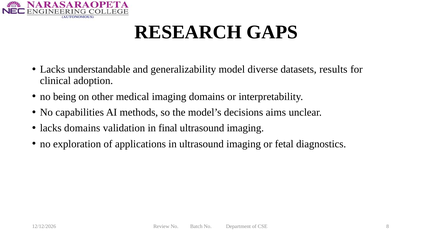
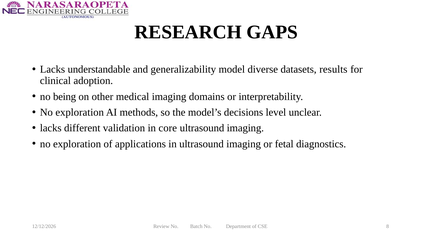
capabilities: capabilities -> exploration (80, 112)
aims: aims -> level (276, 112)
lacks domains: domains -> different (82, 128)
final: final -> core (168, 128)
